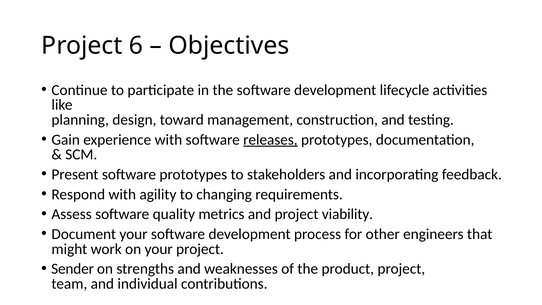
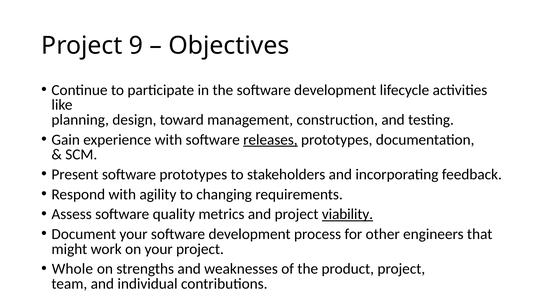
6: 6 -> 9 (136, 46)
viability underline: none -> present (347, 214)
Sender: Sender -> Whole (72, 269)
